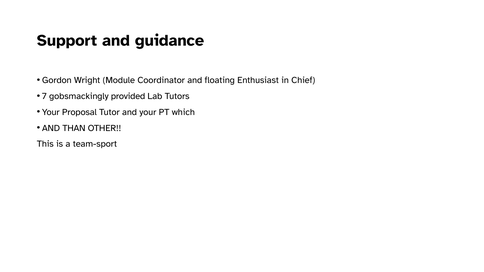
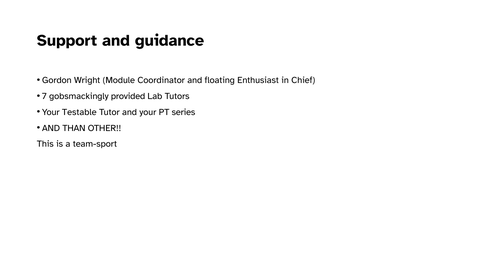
Proposal: Proposal -> Testable (79, 112)
which: which -> series (183, 112)
